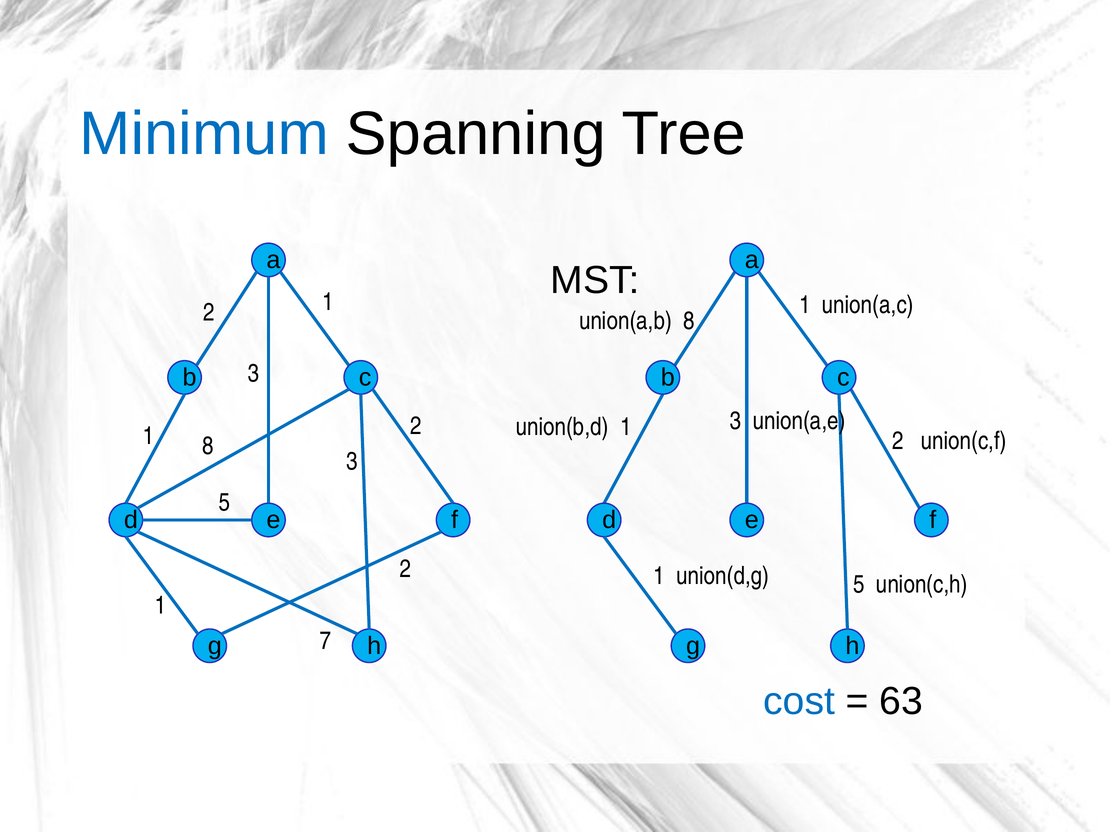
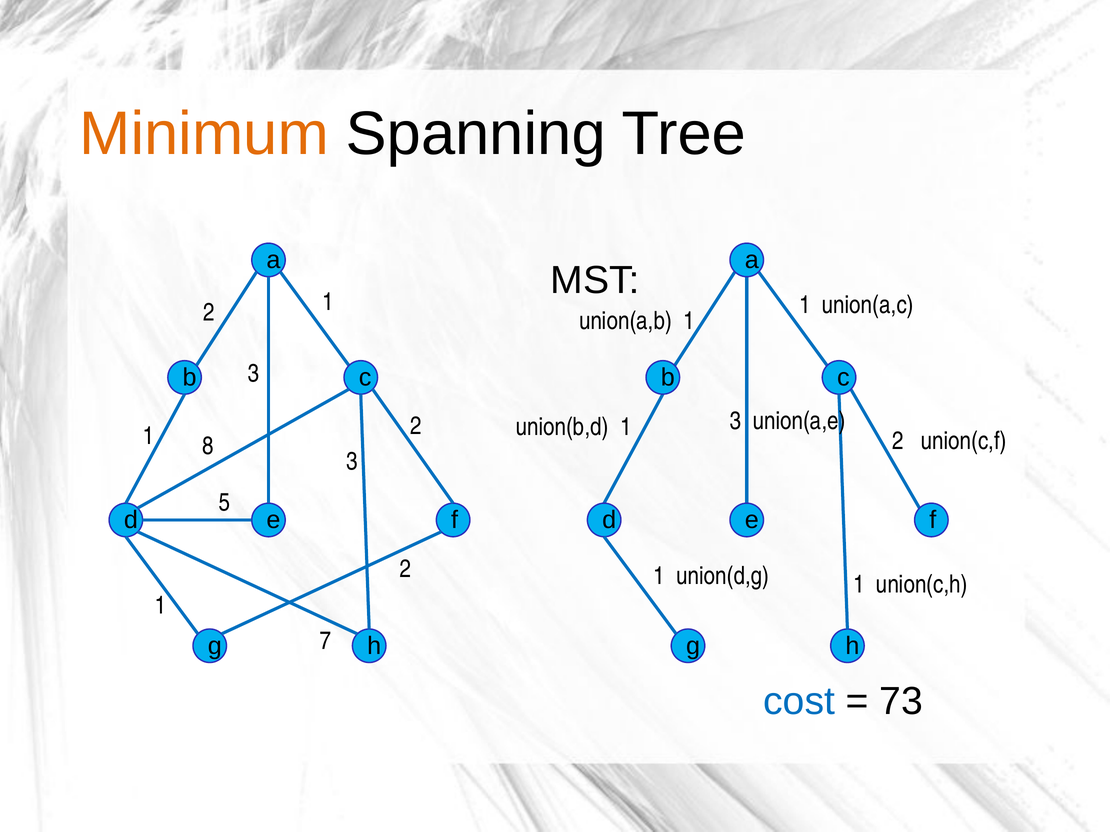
Minimum colour: blue -> orange (204, 134)
union(a,b 8: 8 -> 1 (689, 321)
union(d,g 5: 5 -> 1 (859, 585)
63: 63 -> 73 (901, 702)
